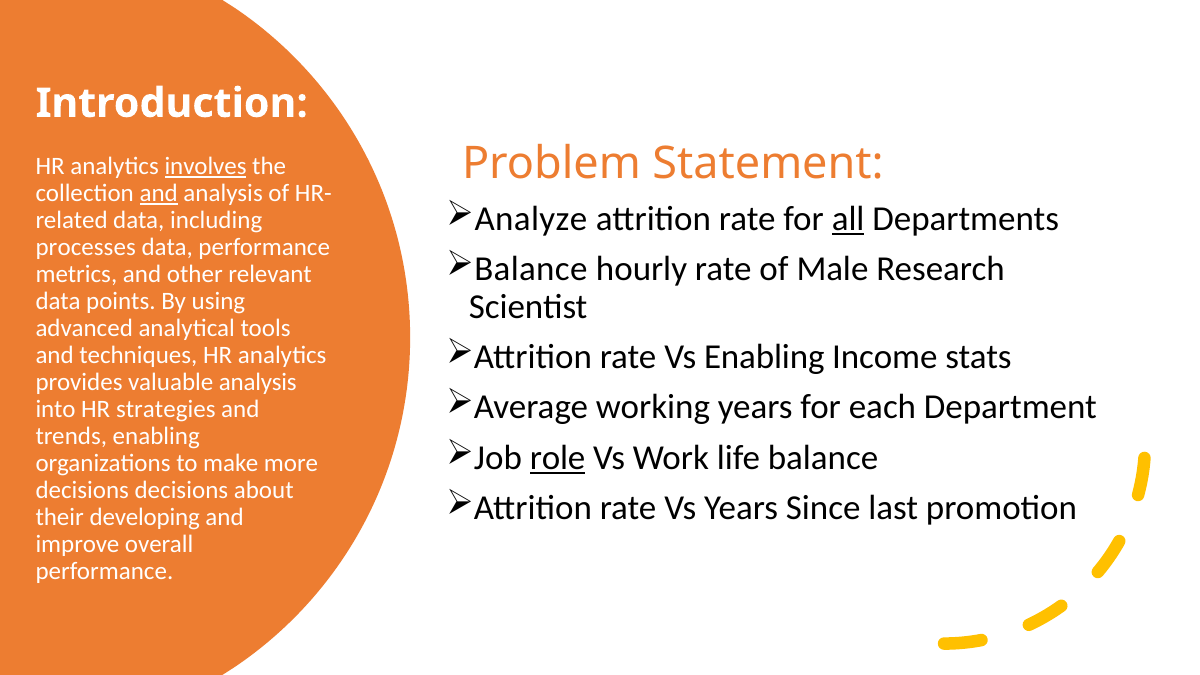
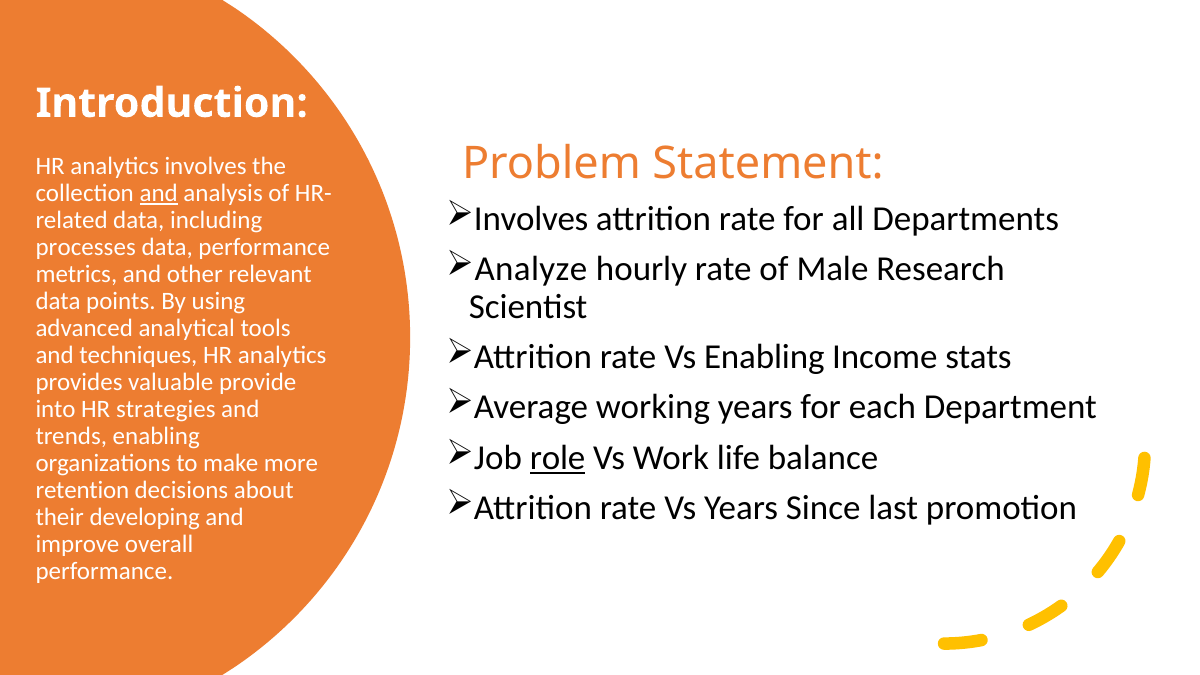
involves underline: present -> none (206, 166)
Analyze: Analyze -> Involves (531, 219)
all underline: present -> none (848, 219)
Balance: Balance -> Analyze (531, 269)
valuable analysis: analysis -> provide (258, 382)
decisions: decisions -> retention (82, 490)
